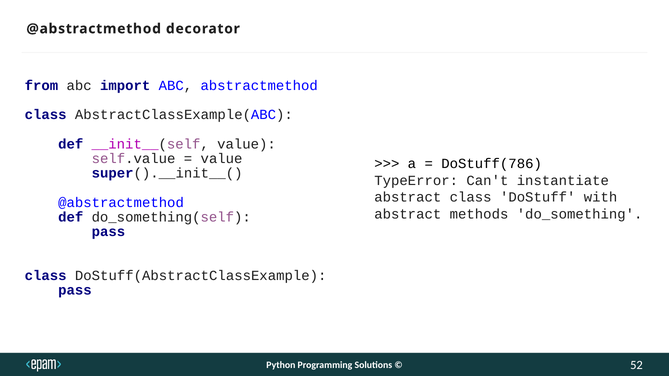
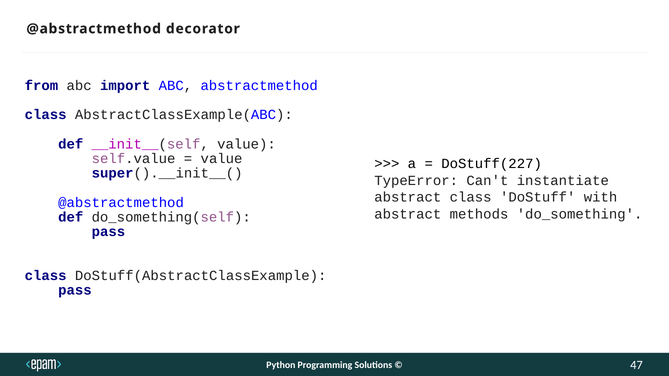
DoStuff(786: DoStuff(786 -> DoStuff(227 (492, 164)
52: 52 -> 47 (636, 366)
